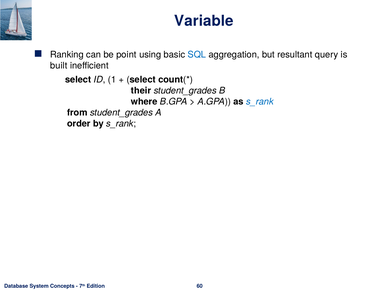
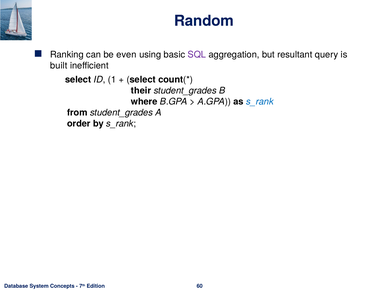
Variable: Variable -> Random (204, 21)
point: point -> even (126, 54)
SQL colour: blue -> purple (197, 54)
